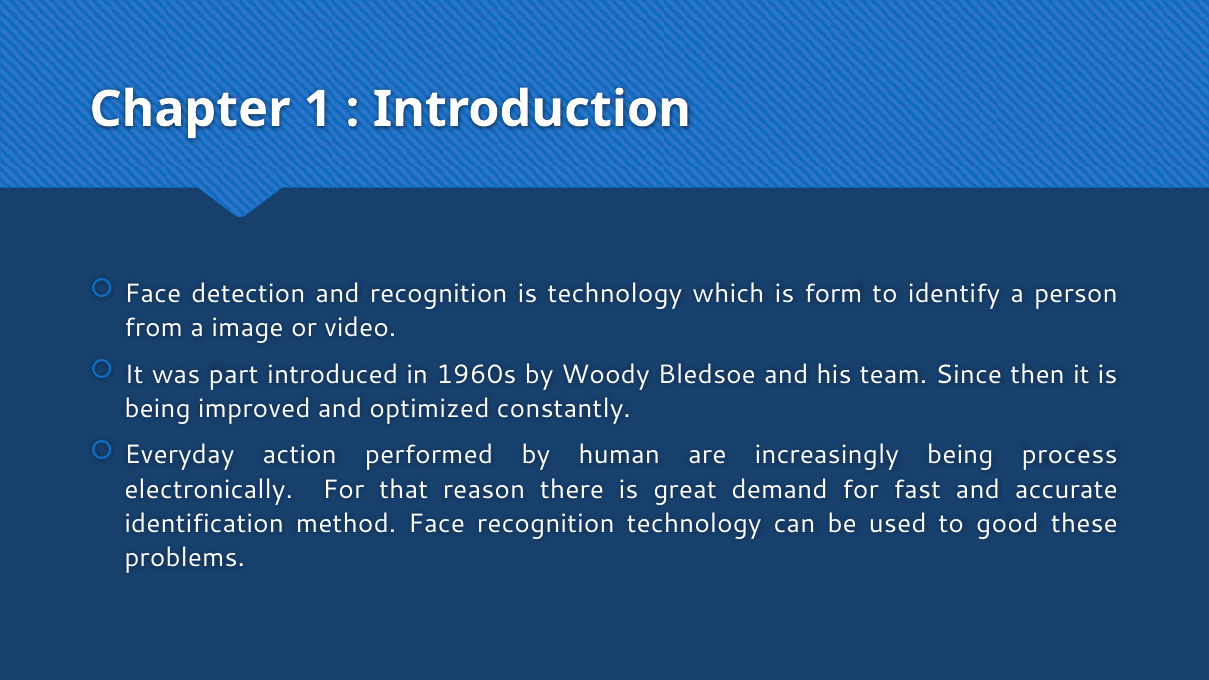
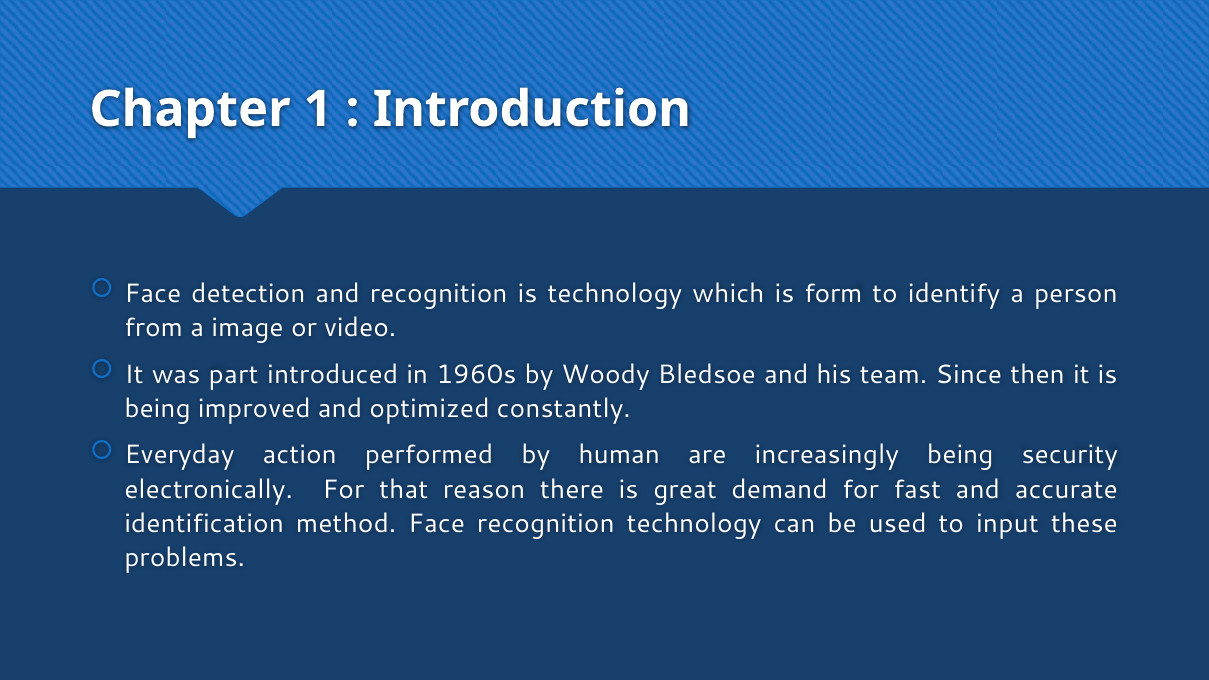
process: process -> security (1070, 455)
good: good -> input (1007, 524)
